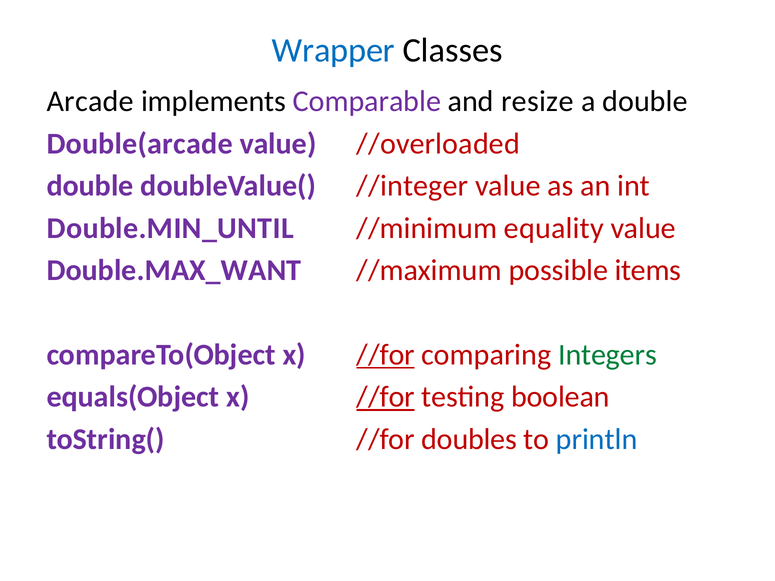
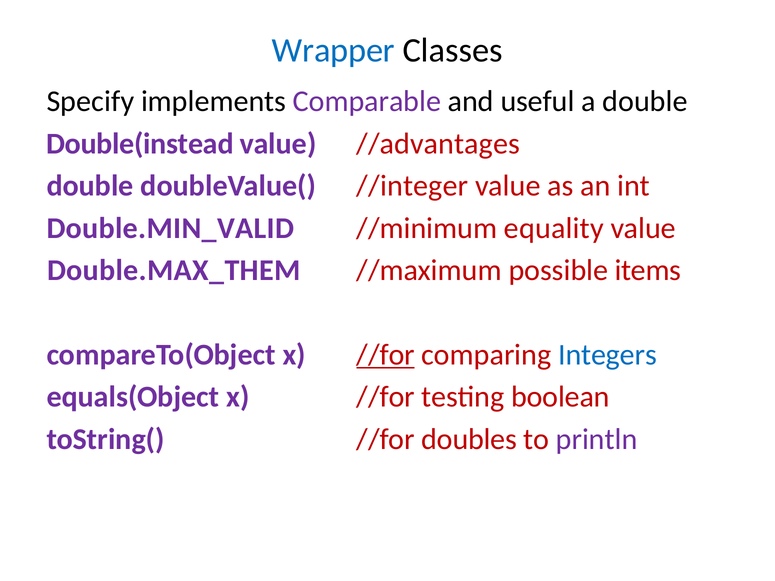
Arcade: Arcade -> Specify (90, 102)
resize: resize -> useful (538, 102)
Double(arcade: Double(arcade -> Double(instead (140, 144)
//overloaded: //overloaded -> //advantages (438, 144)
Double.MIN_UNTIL: Double.MIN_UNTIL -> Double.MIN_VALID (170, 228)
Double.MAX_WANT: Double.MAX_WANT -> Double.MAX_THEM (174, 270)
Integers colour: green -> blue (608, 355)
//for underline: present -> none (386, 397)
println colour: blue -> purple (597, 439)
